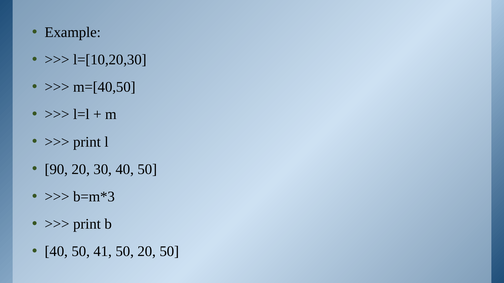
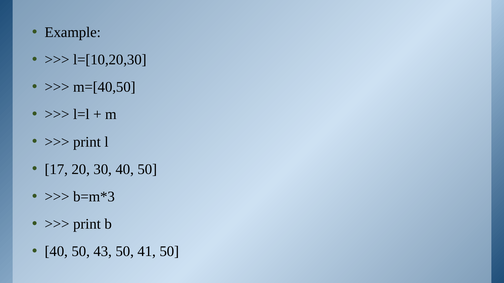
90: 90 -> 17 (56, 170)
41: 41 -> 43 (103, 252)
50 20: 20 -> 41 (147, 252)
